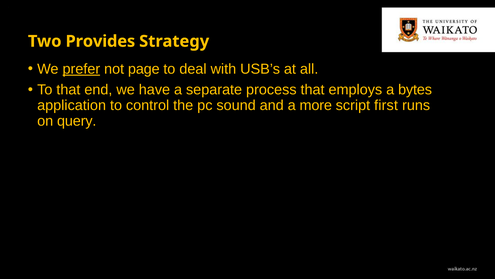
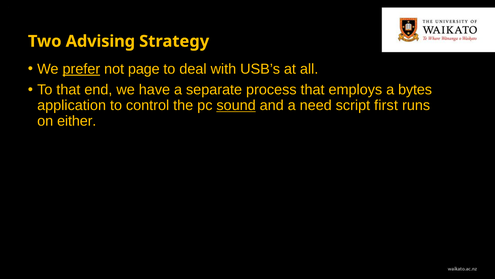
Provides: Provides -> Advising (100, 41)
sound underline: none -> present (236, 105)
more: more -> need (316, 105)
query: query -> either (77, 121)
